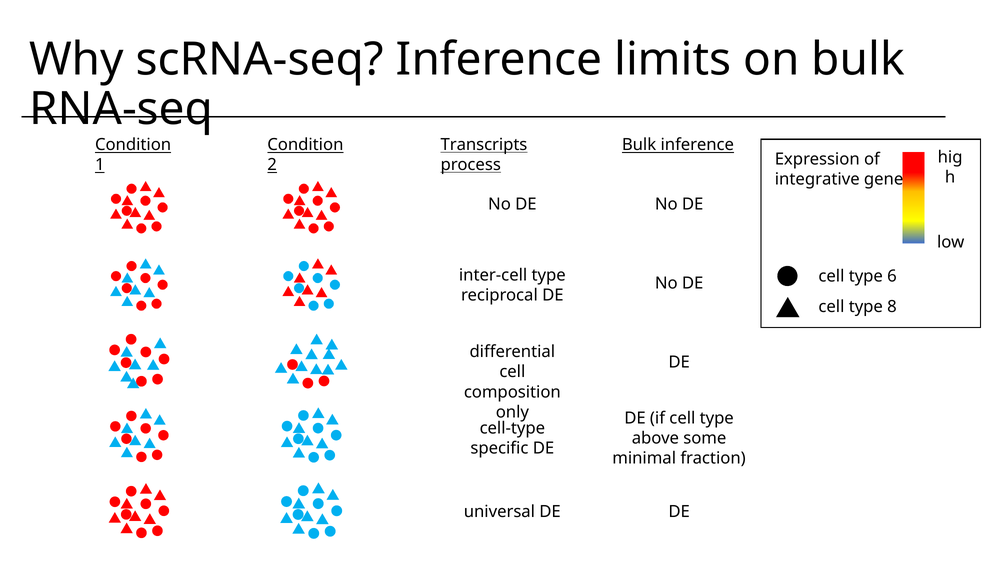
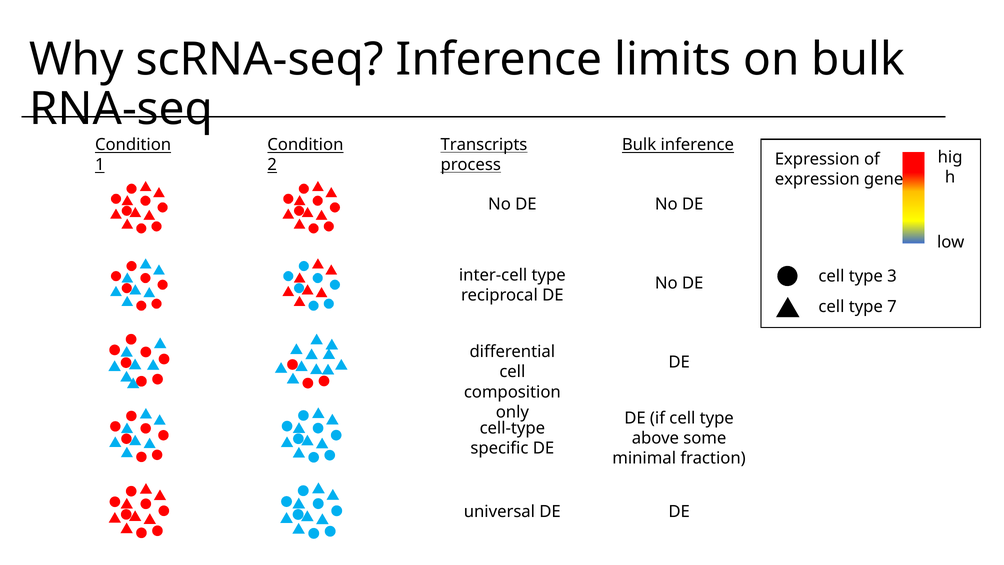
integrative: integrative -> expression (817, 179)
6: 6 -> 3 (892, 276)
8: 8 -> 7 (892, 307)
